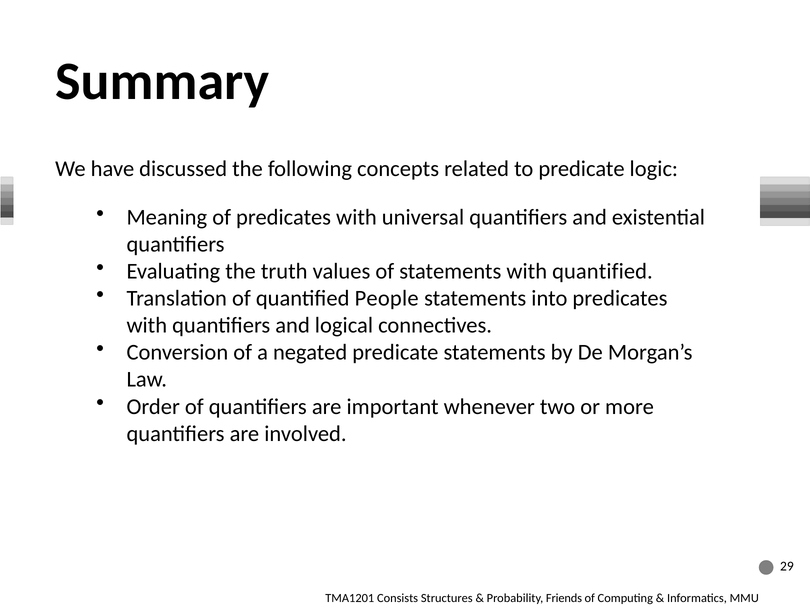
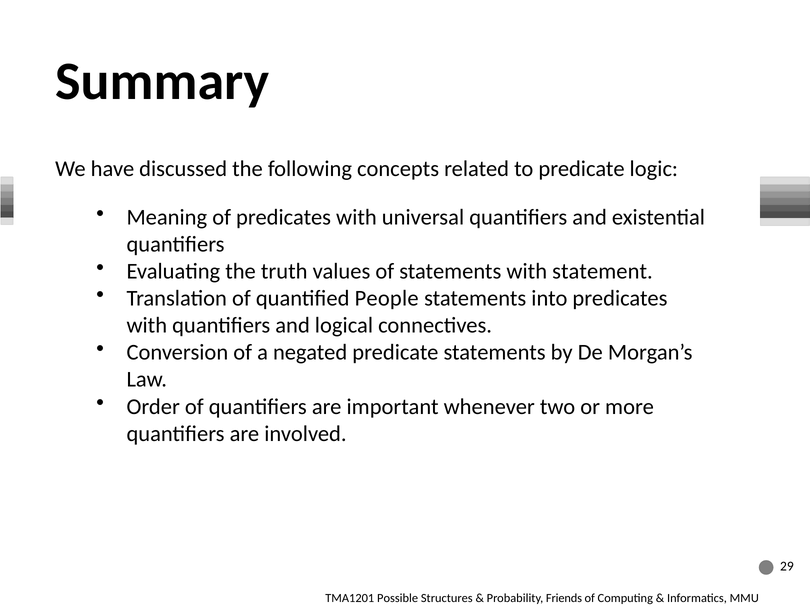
with quantified: quantified -> statement (602, 271)
Consists: Consists -> Possible (398, 598)
